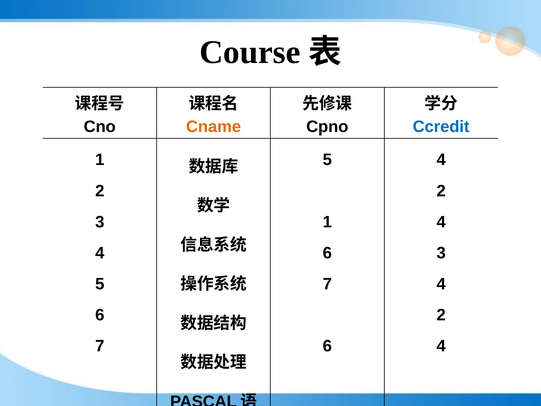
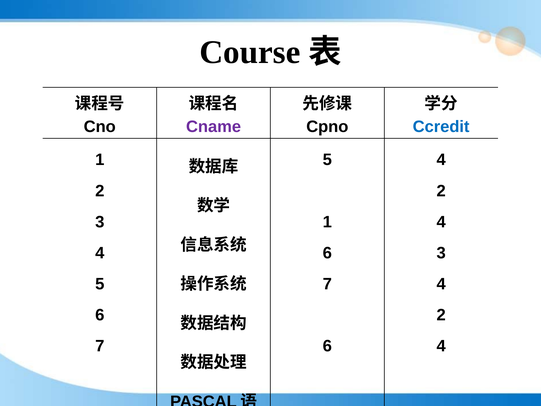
Cname colour: orange -> purple (214, 127)
